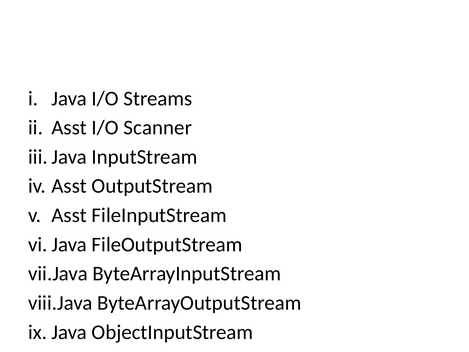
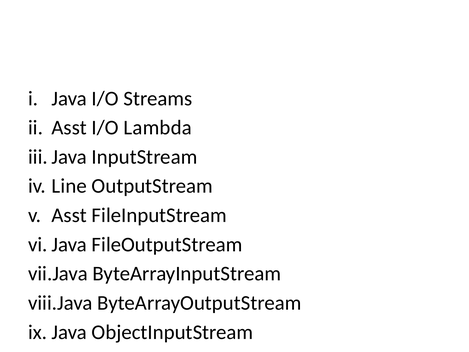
I/O Scanner: Scanner -> Lambda (158, 128)
Asst: Asst -> Line (69, 186)
